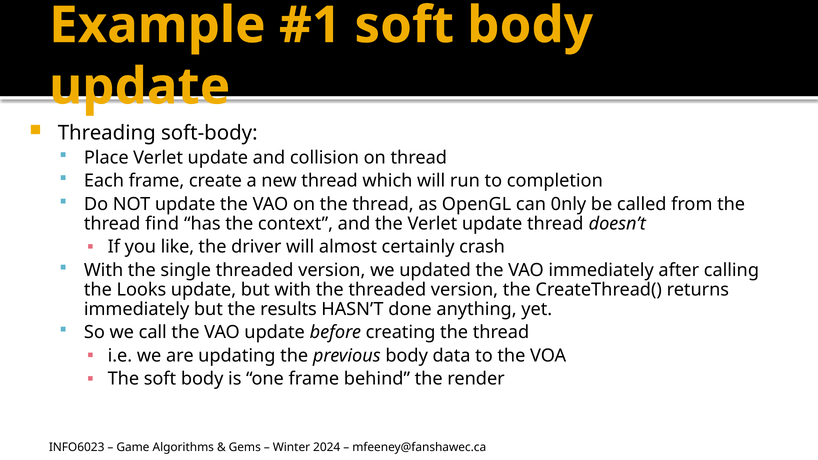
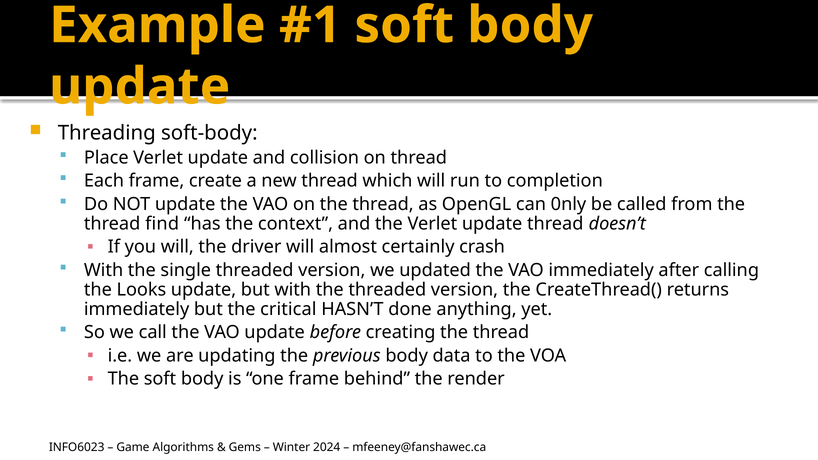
you like: like -> will (177, 247)
results: results -> critical (288, 309)
